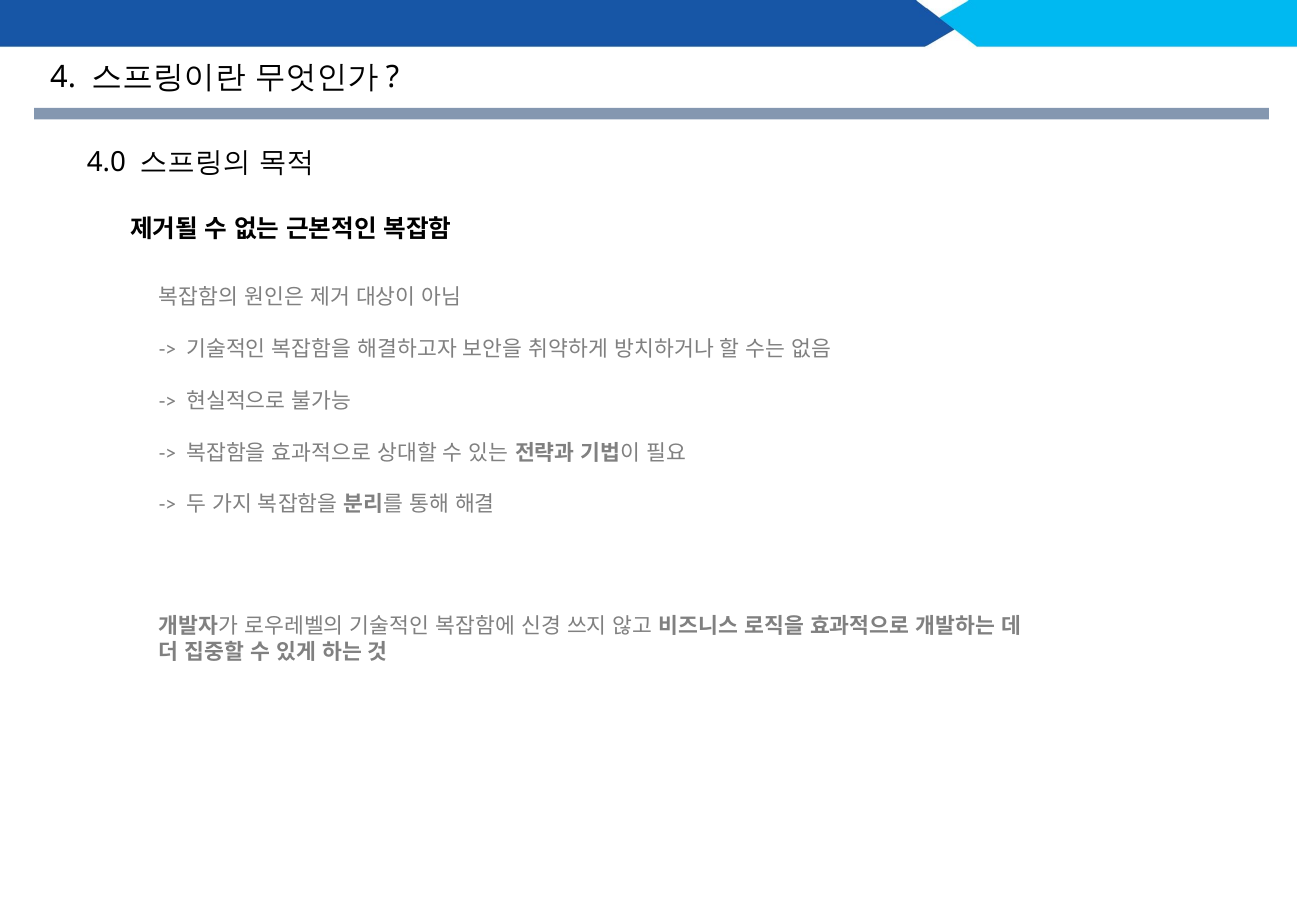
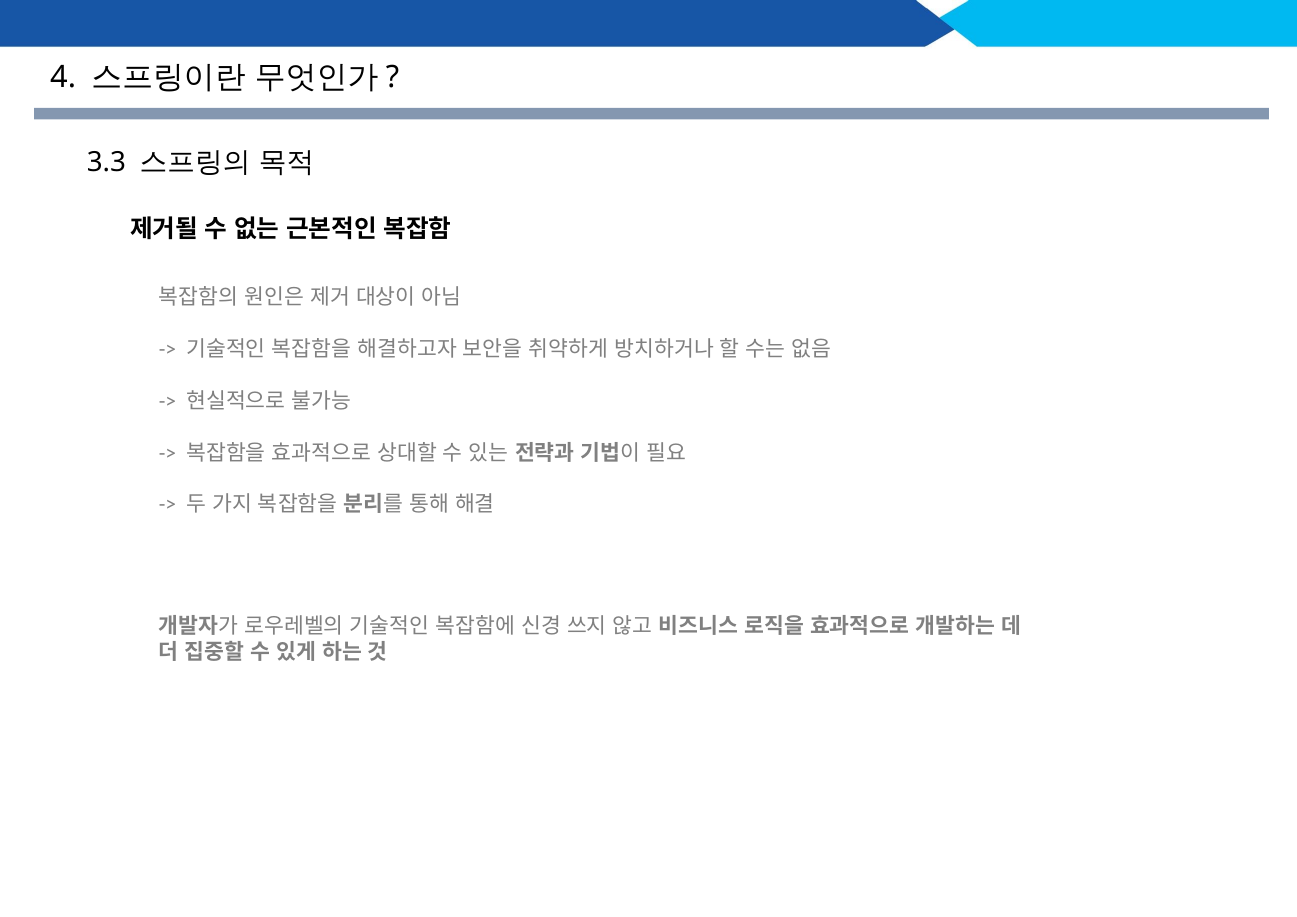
4.0: 4.0 -> 3.3 (106, 163)
